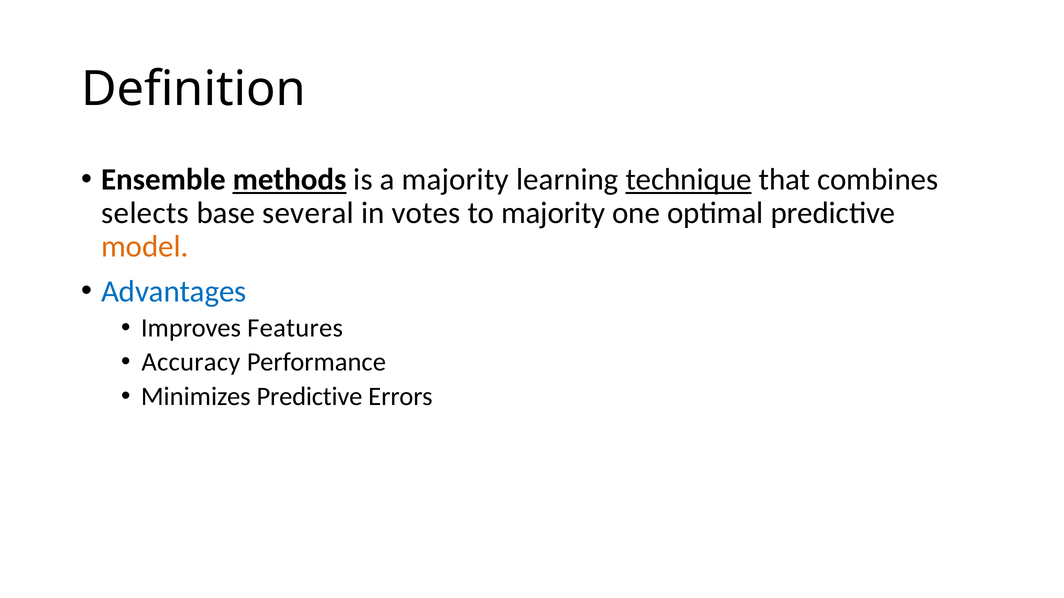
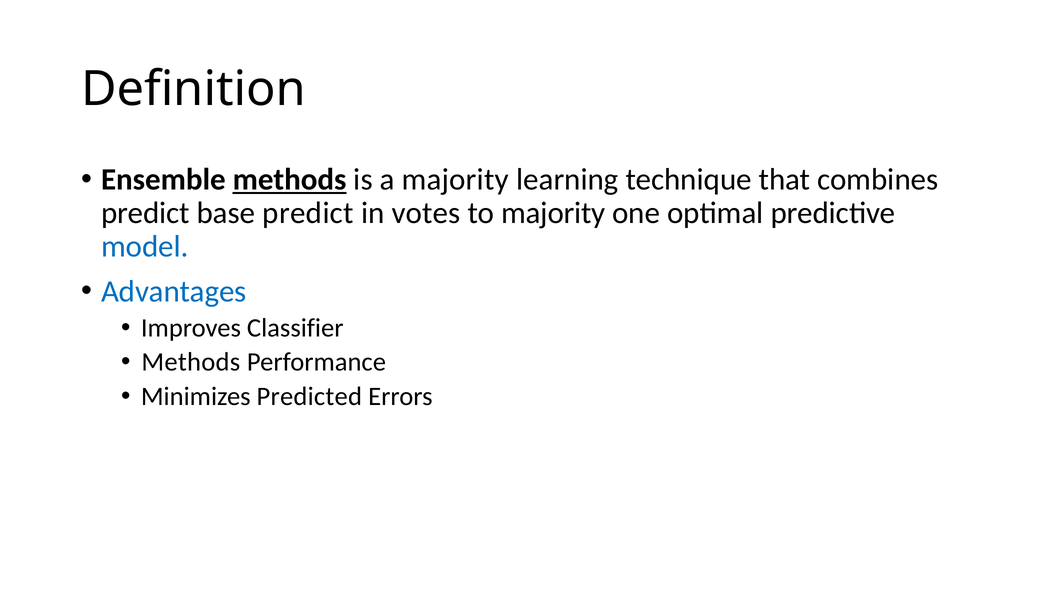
technique underline: present -> none (689, 180)
selects: selects -> predict (145, 213)
base several: several -> predict (308, 213)
model colour: orange -> blue (145, 247)
Features: Features -> Classifier (295, 328)
Accuracy: Accuracy -> Methods (191, 362)
Minimizes Predictive: Predictive -> Predicted (309, 397)
